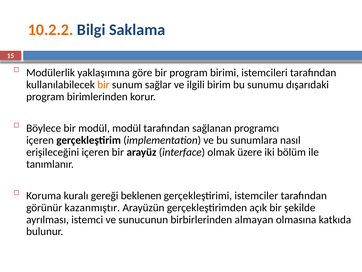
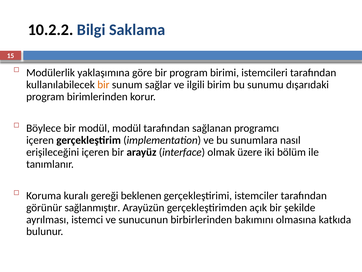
10.2.2 colour: orange -> black (51, 30)
kazanmıştır: kazanmıştır -> sağlanmıştır (92, 207)
almayan: almayan -> bakımını (254, 219)
